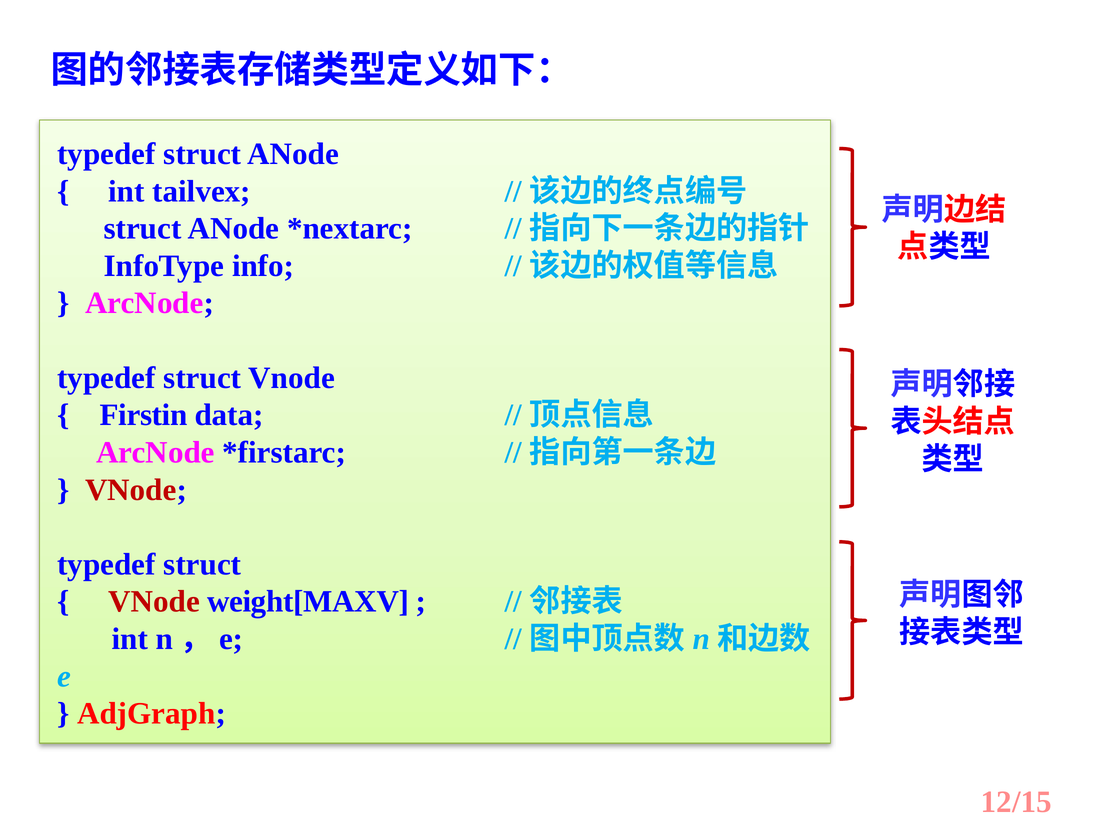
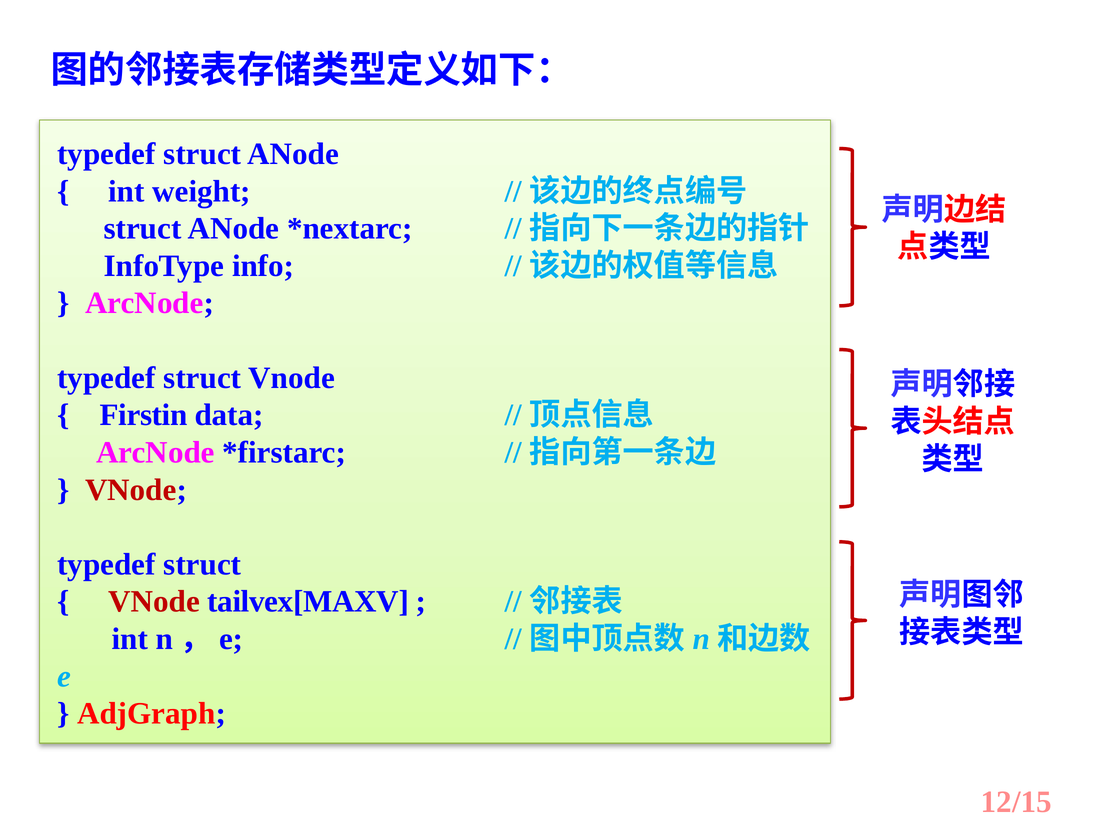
tailvex: tailvex -> weight (202, 191)
weight[MAXV: weight[MAXV -> tailvex[MAXV (308, 602)
